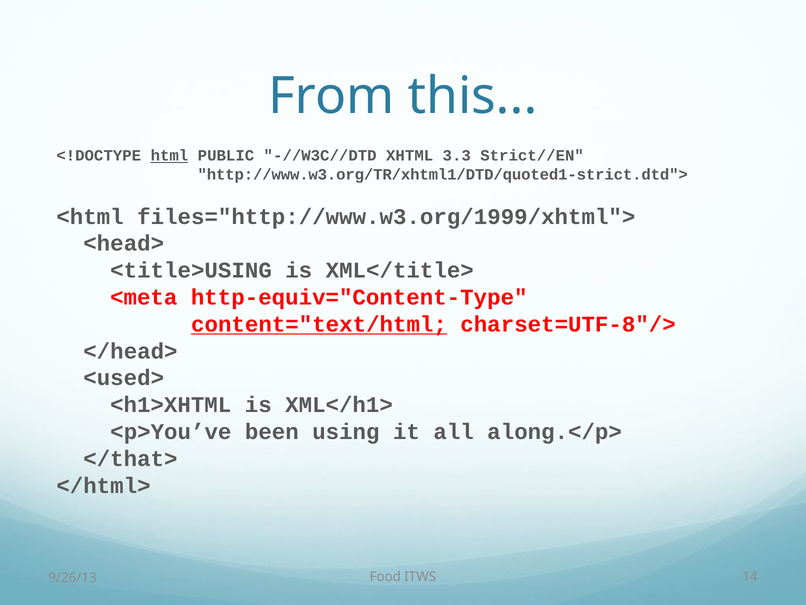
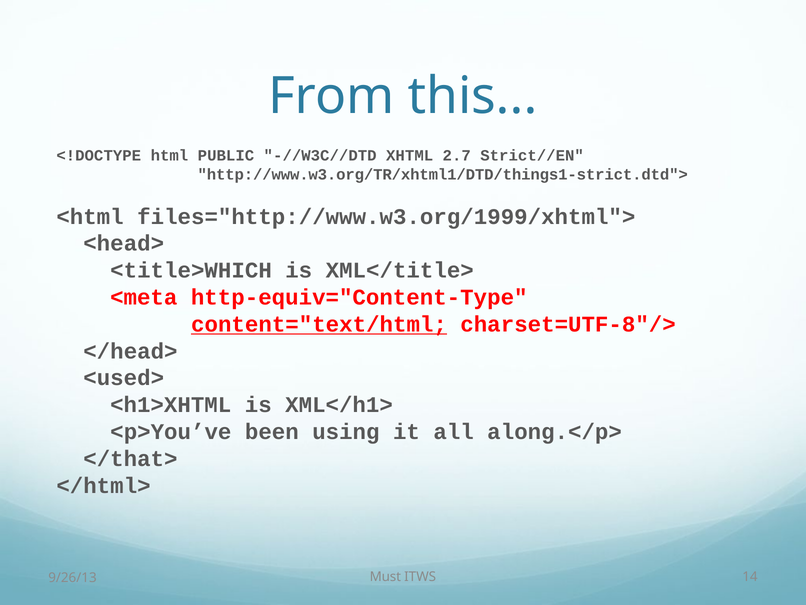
html underline: present -> none (169, 156)
3.3: 3.3 -> 2.7 (457, 156)
http://www.w3.org/TR/xhtml1/DTD/quoted1-strict.dtd">: http://www.w3.org/TR/xhtml1/DTD/quoted1-strict.dtd"> -> http://www.w3.org/TR/xhtml1/DTD/things1-strict.dtd"> (443, 174)
<title>USING: <title>USING -> <title>WHICH (191, 270)
Food: Food -> Must (385, 576)
